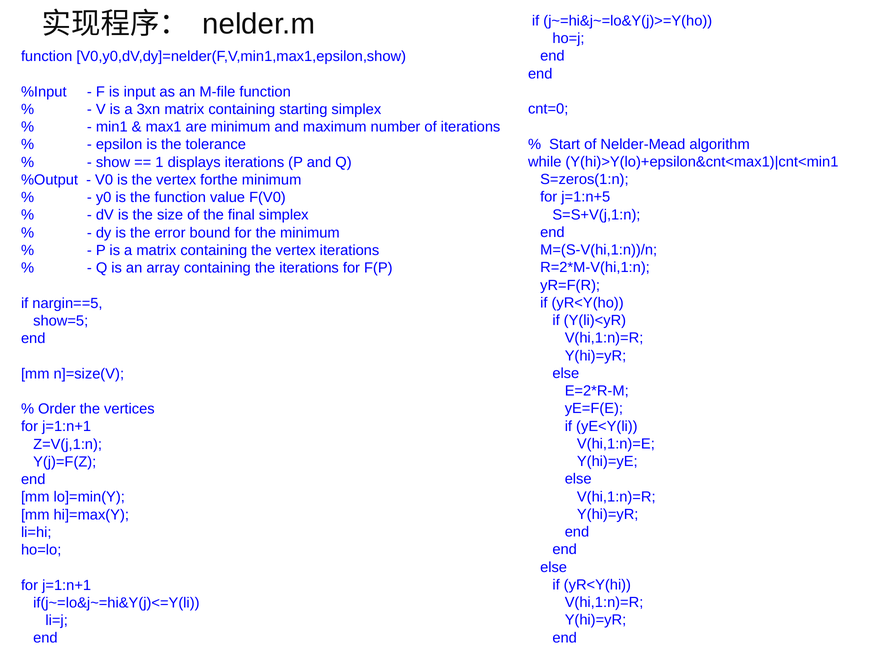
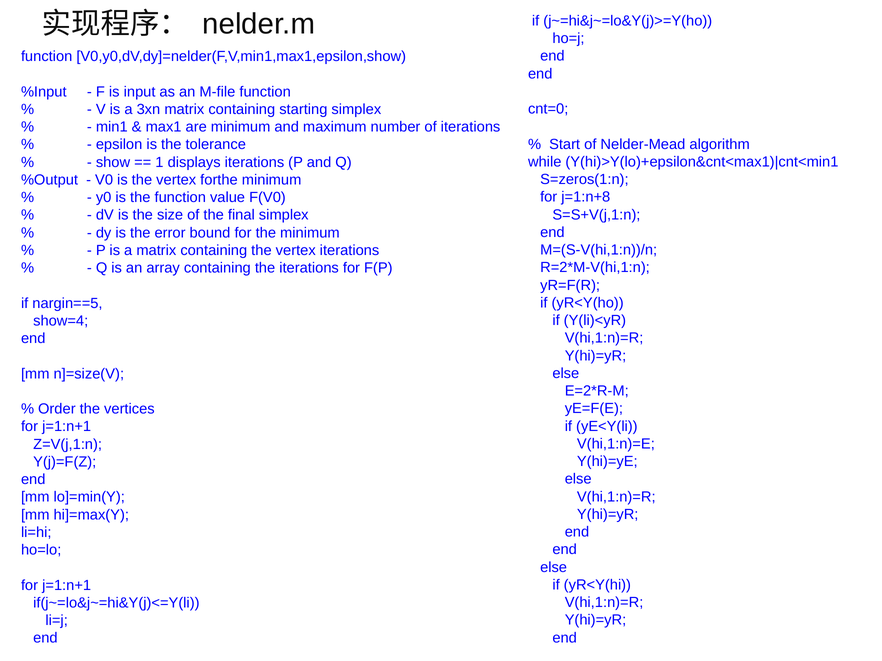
j=1:n+5: j=1:n+5 -> j=1:n+8 (586, 197)
show=5: show=5 -> show=4 (61, 321)
